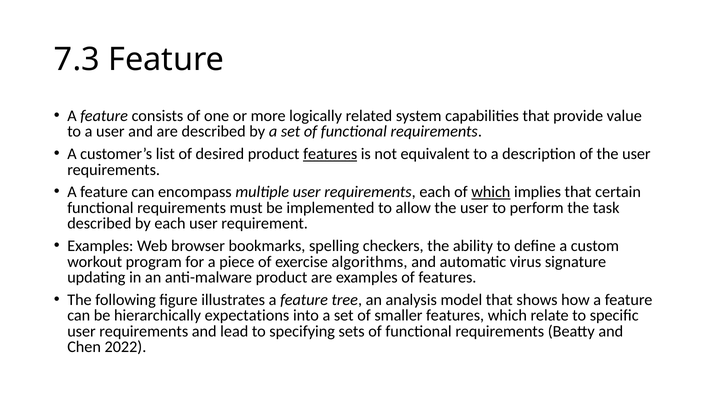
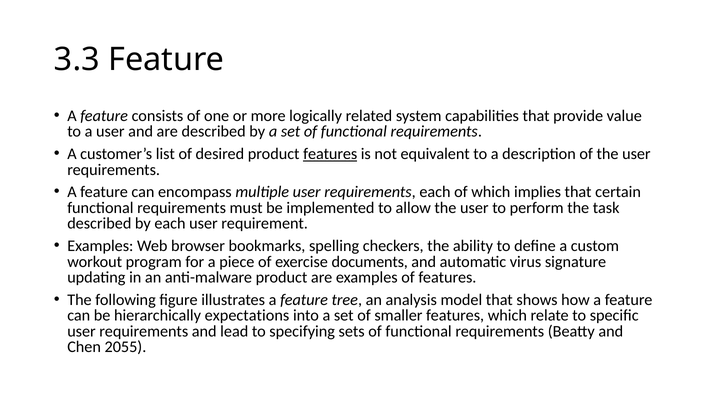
7.3: 7.3 -> 3.3 (77, 59)
which underline: present -> none (491, 192)
algorithms: algorithms -> documents (370, 262)
2022: 2022 -> 2055 (125, 347)
